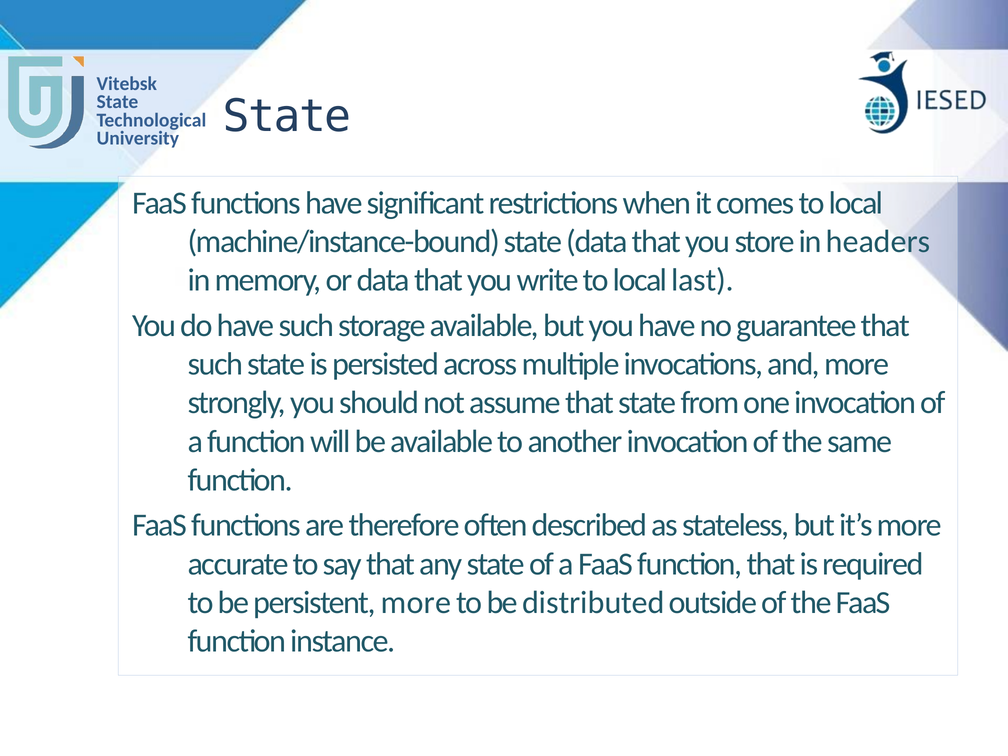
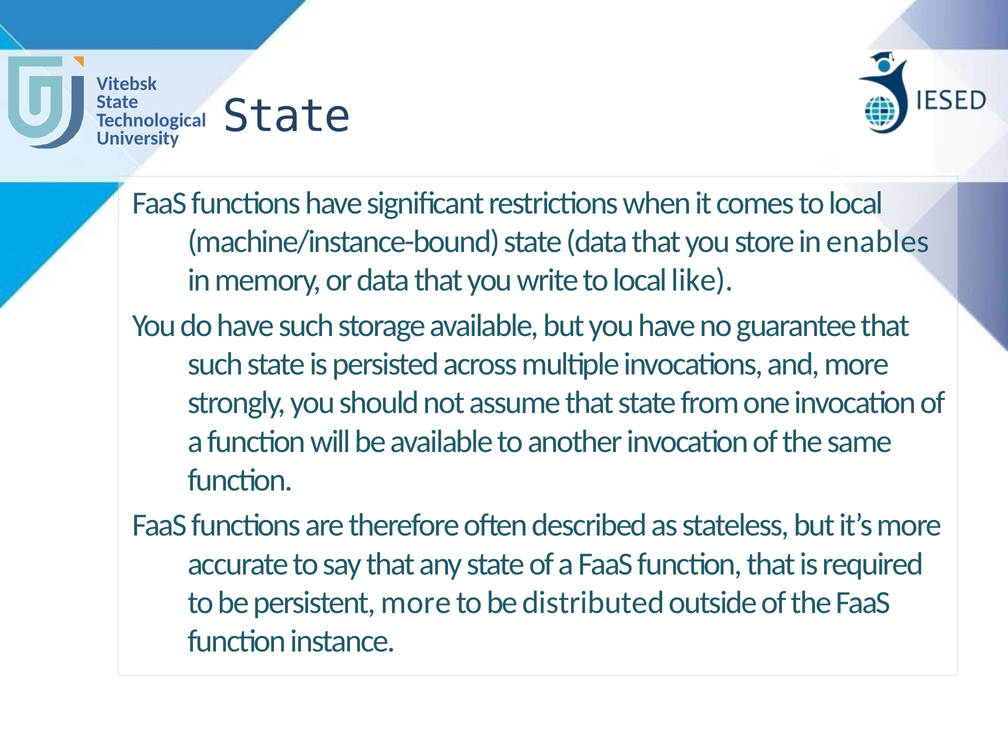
headers: headers -> enables (878, 242)
last: last -> like (702, 280)
